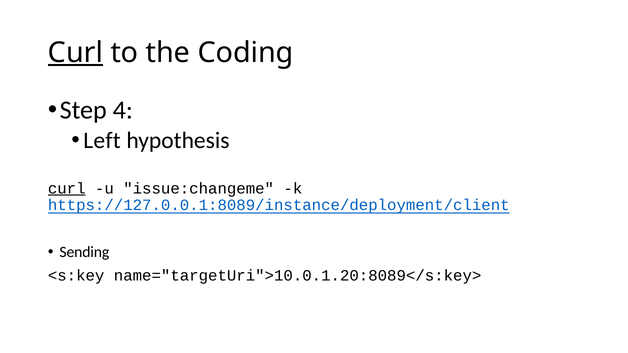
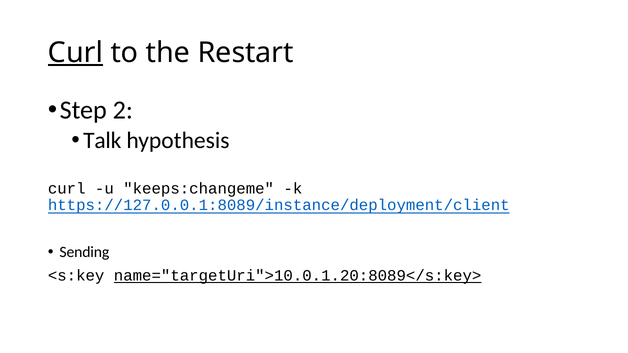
Coding: Coding -> Restart (246, 53)
4: 4 -> 2 (123, 110)
Left: Left -> Talk (102, 140)
curl underline: present -> none (67, 188)
issue:changeme: issue:changeme -> keeps:changeme (199, 188)
name="targetUri">10.0.1.20:8089</s:key> underline: none -> present (298, 276)
